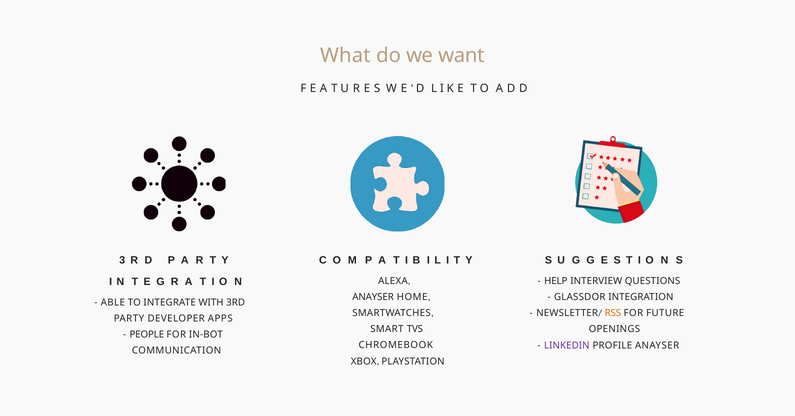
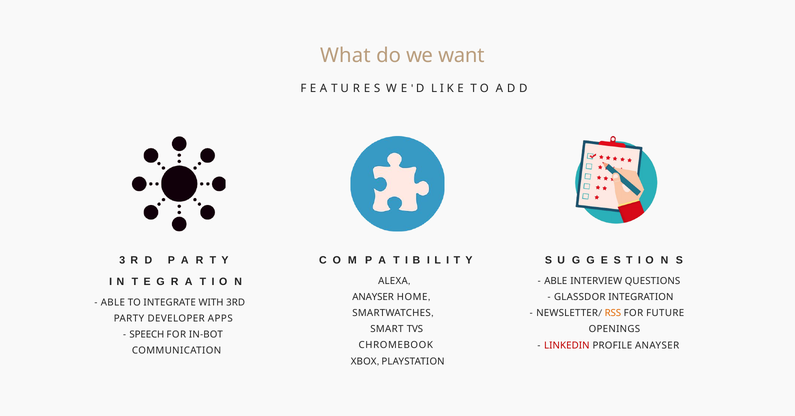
HELP: HELP -> ABLE (556, 281)
PEOPLE: PEOPLE -> SPEECH (147, 335)
LINKEDIN colour: purple -> red (567, 346)
